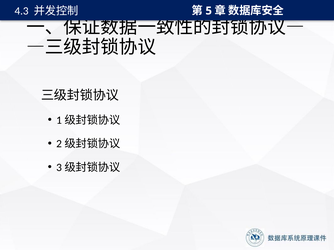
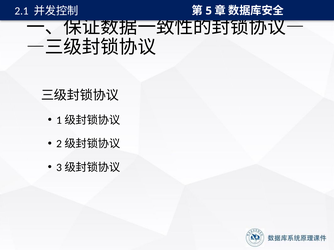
4.3: 4.3 -> 2.1 (22, 11)
